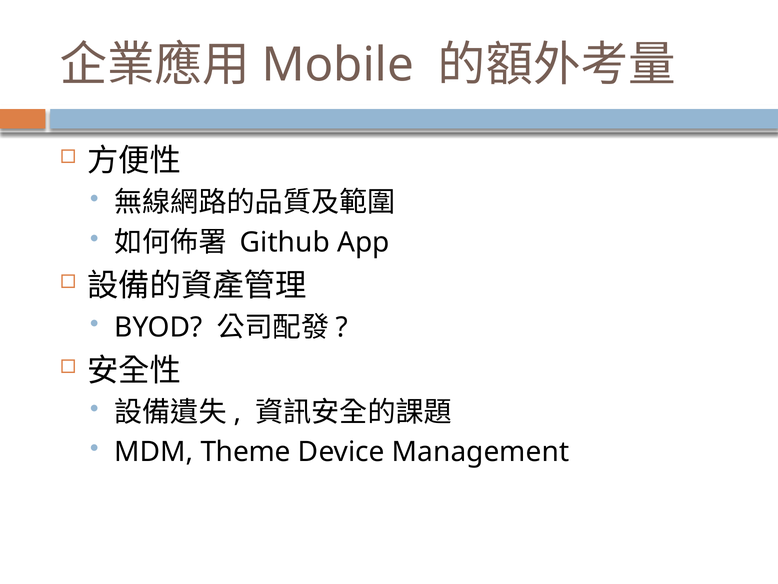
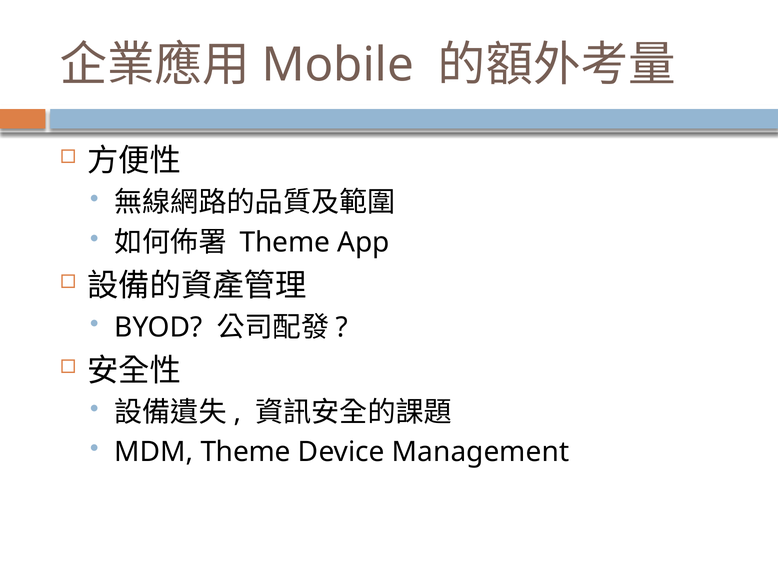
Github: Github -> Theme (285, 242)
